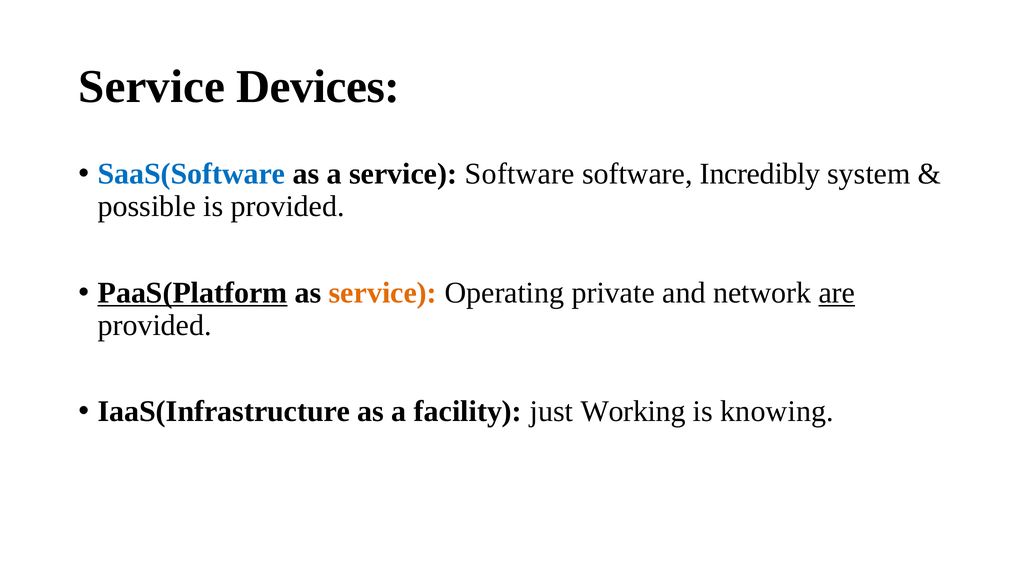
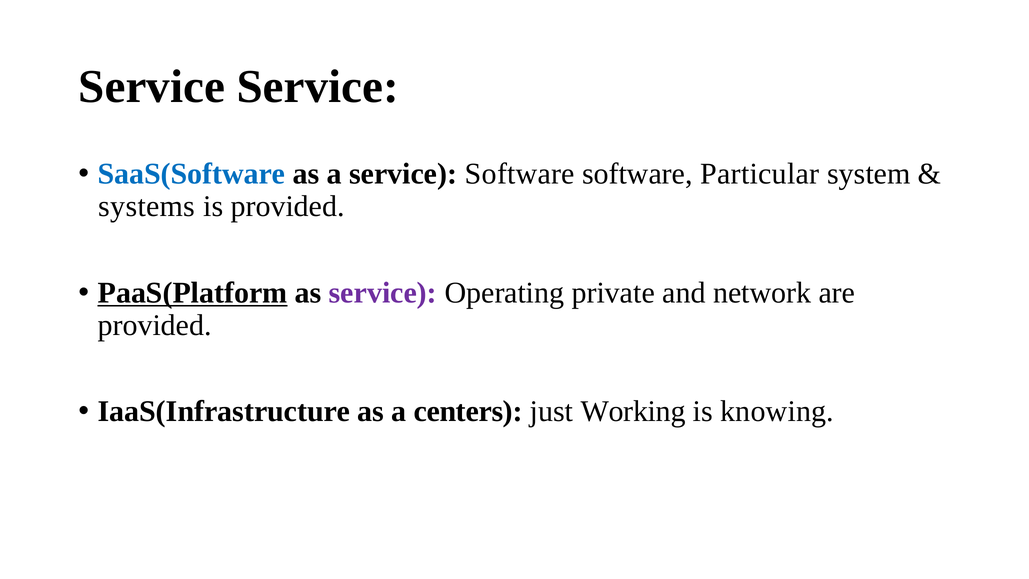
Service Devices: Devices -> Service (318, 86)
Incredibly: Incredibly -> Particular (760, 174)
possible: possible -> systems (147, 206)
service colour: orange -> purple (383, 293)
are underline: present -> none (837, 293)
facility: facility -> centers (468, 411)
